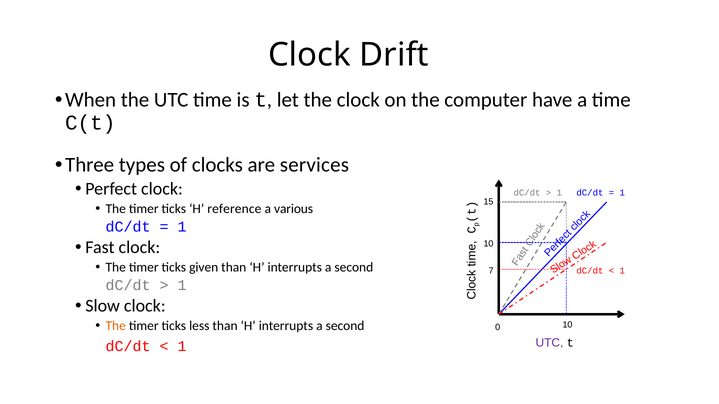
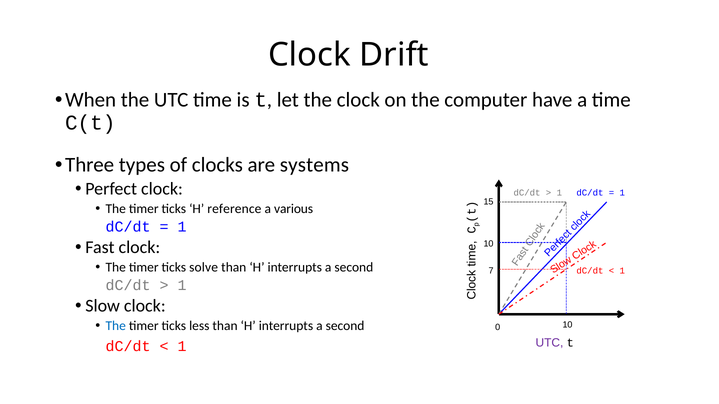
services: services -> systems (314, 165)
given: given -> solve (204, 267)
The colour: orange -> blue (116, 326)
